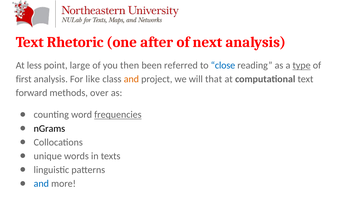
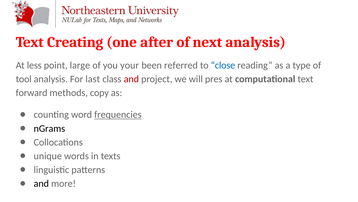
Rhetoric: Rhetoric -> Creating (75, 42)
then: then -> your (130, 65)
type underline: present -> none (302, 65)
first: first -> tool (24, 79)
like: like -> last (93, 79)
and colour: orange -> red (131, 79)
that: that -> pres (214, 79)
over: over -> copy (99, 93)
and colour: blue -> black (41, 183)
